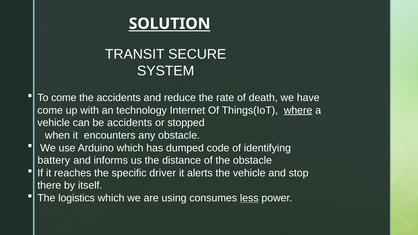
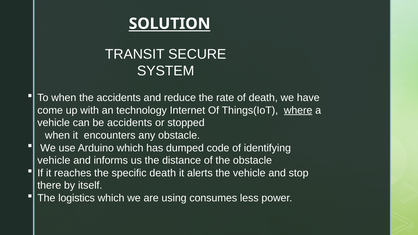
To come: come -> when (64, 98)
battery: battery -> vehicle (54, 161)
specific driver: driver -> death (163, 173)
less underline: present -> none (249, 198)
